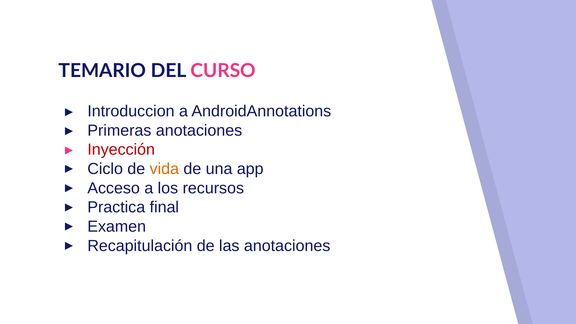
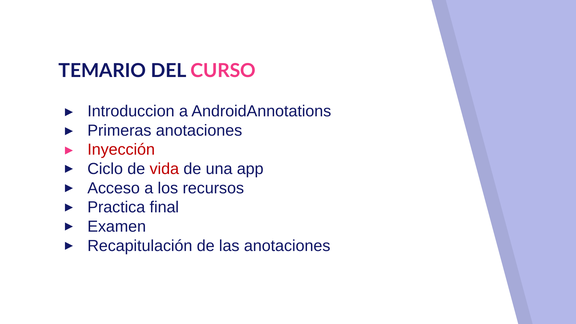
vida colour: orange -> red (164, 169)
